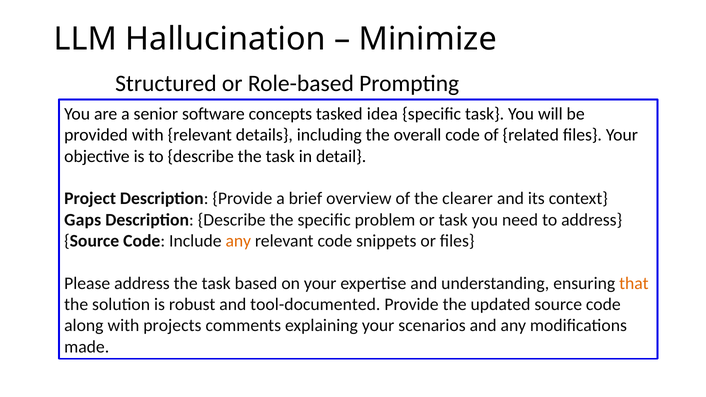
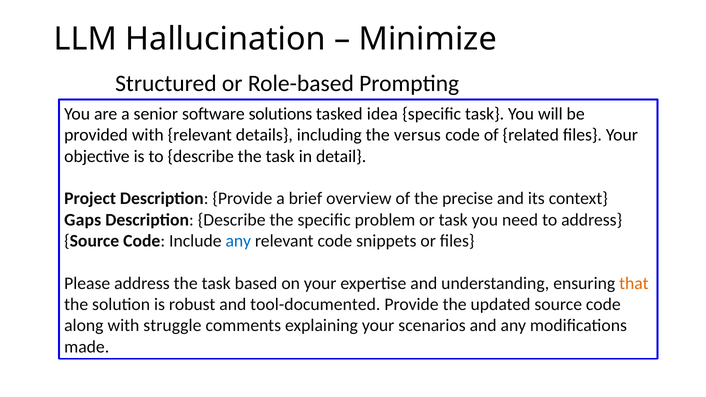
concepts: concepts -> solutions (280, 114)
overall: overall -> versus (417, 135)
clearer: clearer -> precise (468, 199)
any colour: orange -> blue (238, 241)
projects: projects -> struggle (172, 326)
